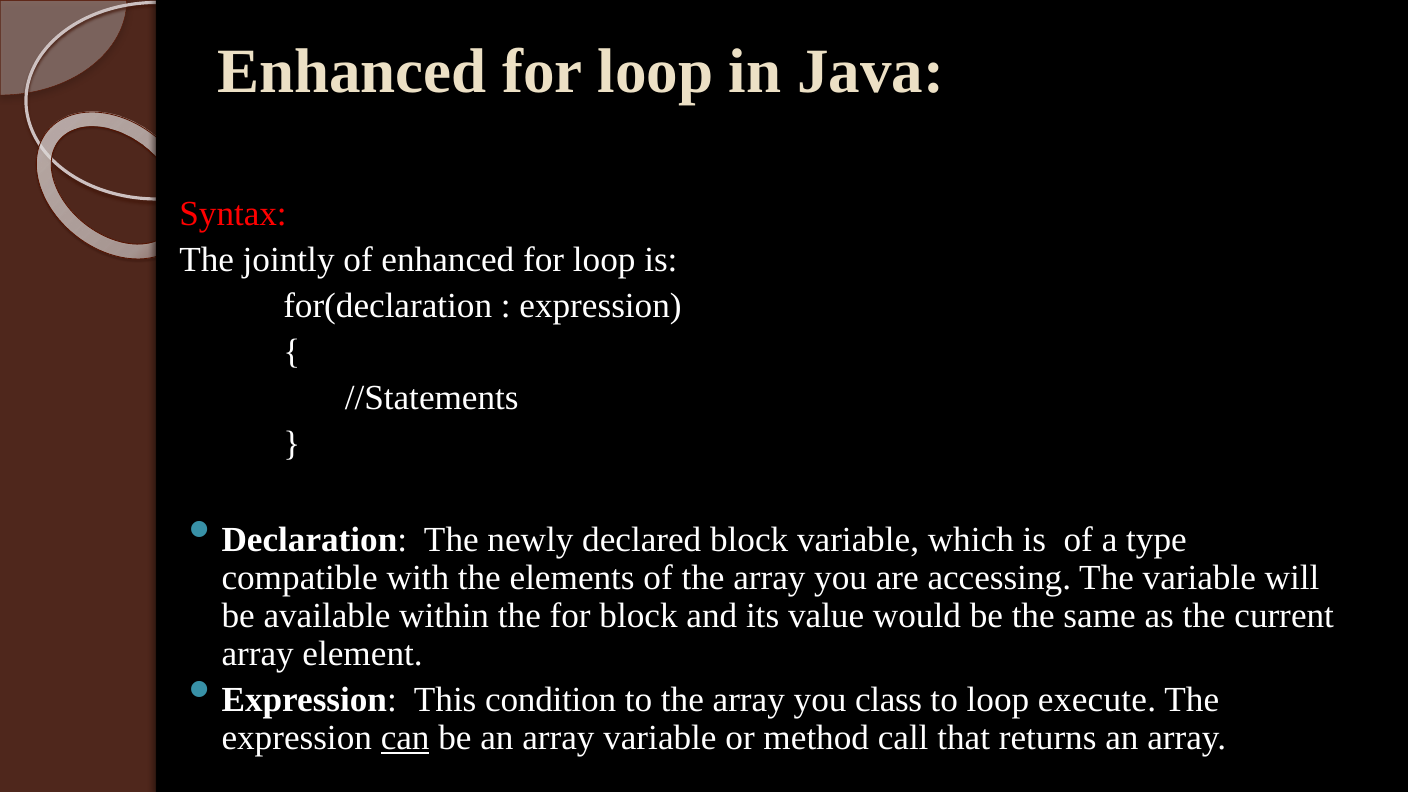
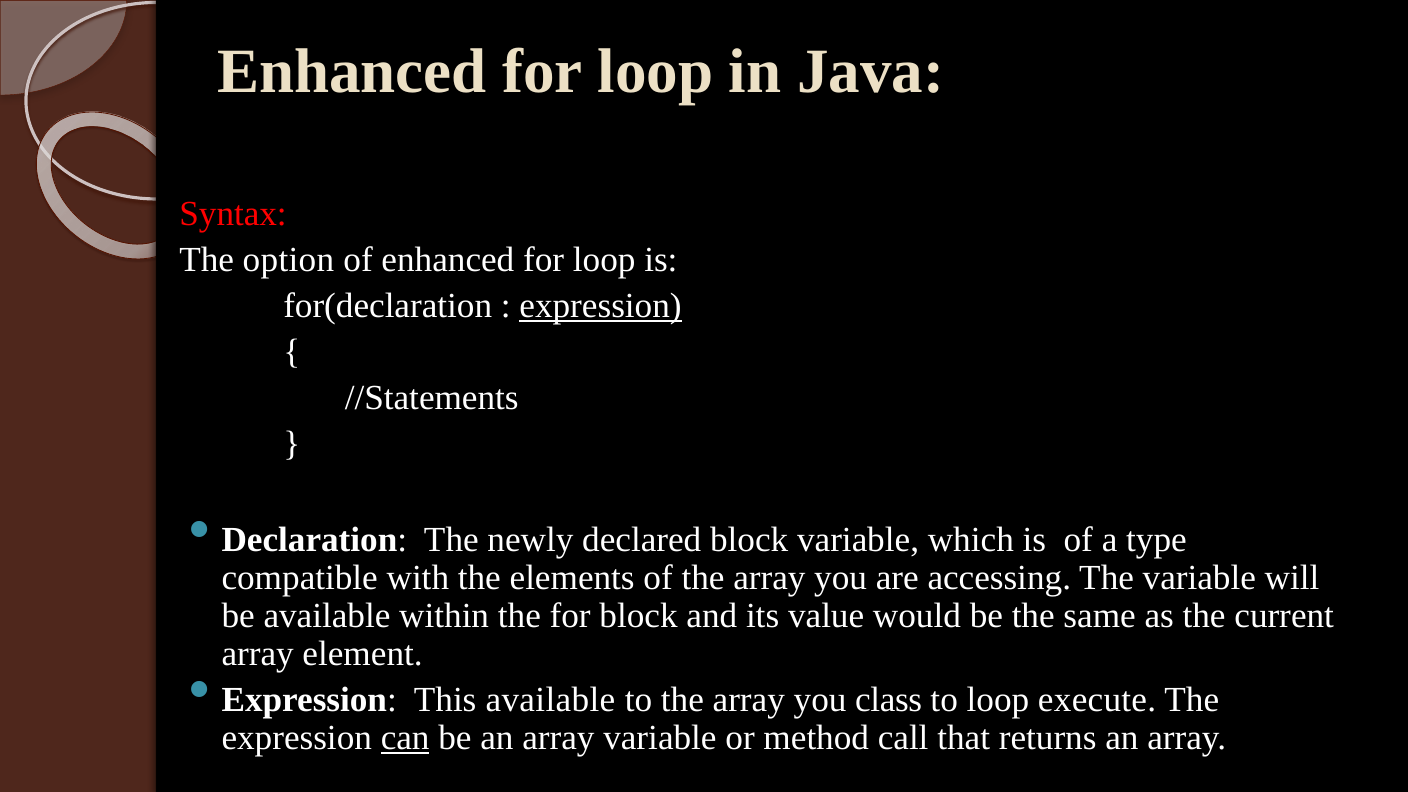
jointly: jointly -> option (288, 260)
expression underline: none -> present (601, 306)
This condition: condition -> available (550, 700)
